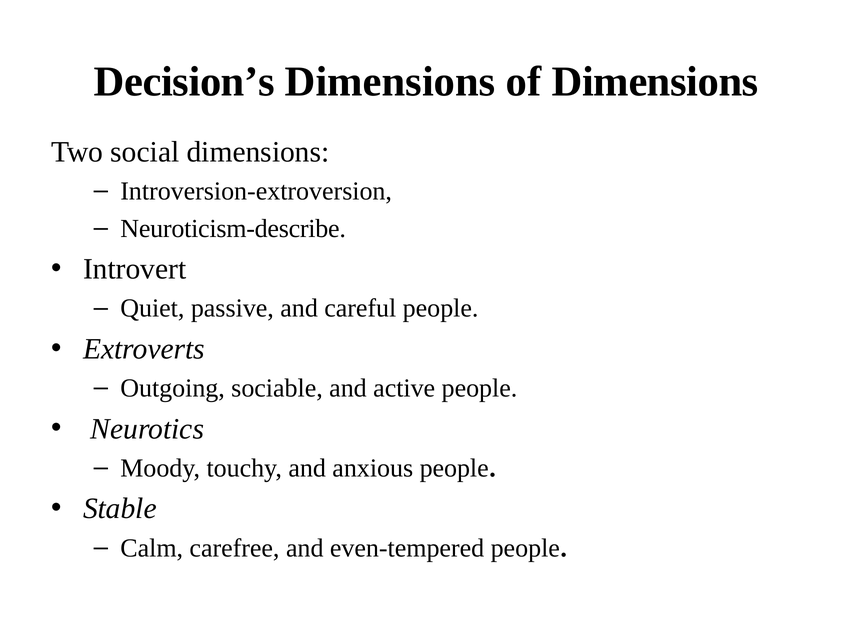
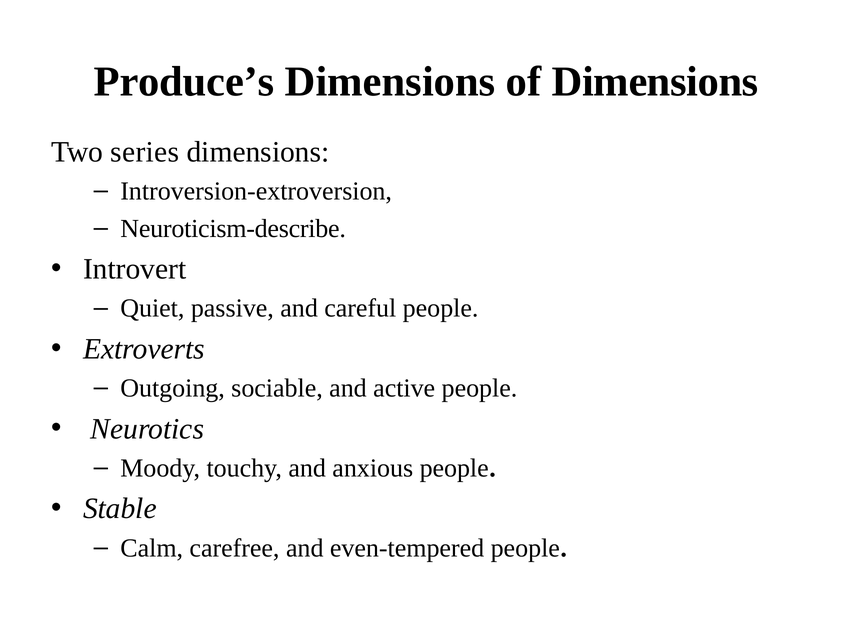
Decision’s: Decision’s -> Produce’s (184, 82)
social: social -> series (145, 152)
